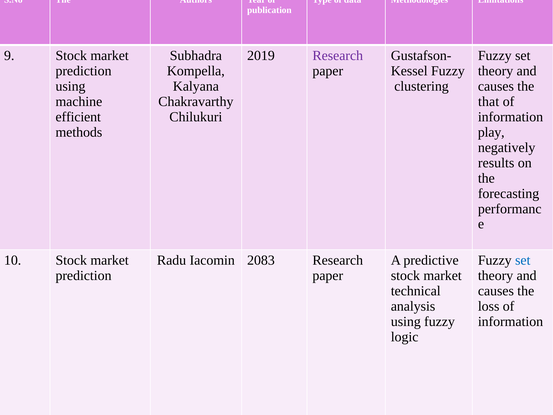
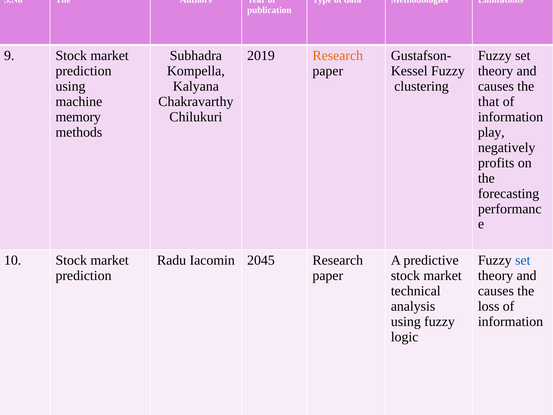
Research colour: purple -> orange (338, 56)
efficient: efficient -> memory (78, 117)
results: results -> profits (496, 163)
2083: 2083 -> 2045 (261, 260)
